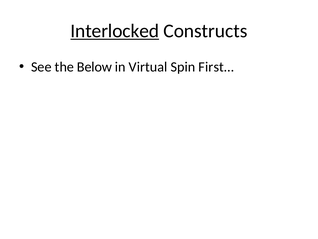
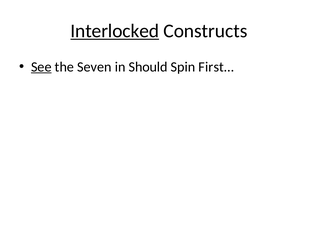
See underline: none -> present (41, 67)
Below: Below -> Seven (94, 67)
Virtual: Virtual -> Should (148, 67)
